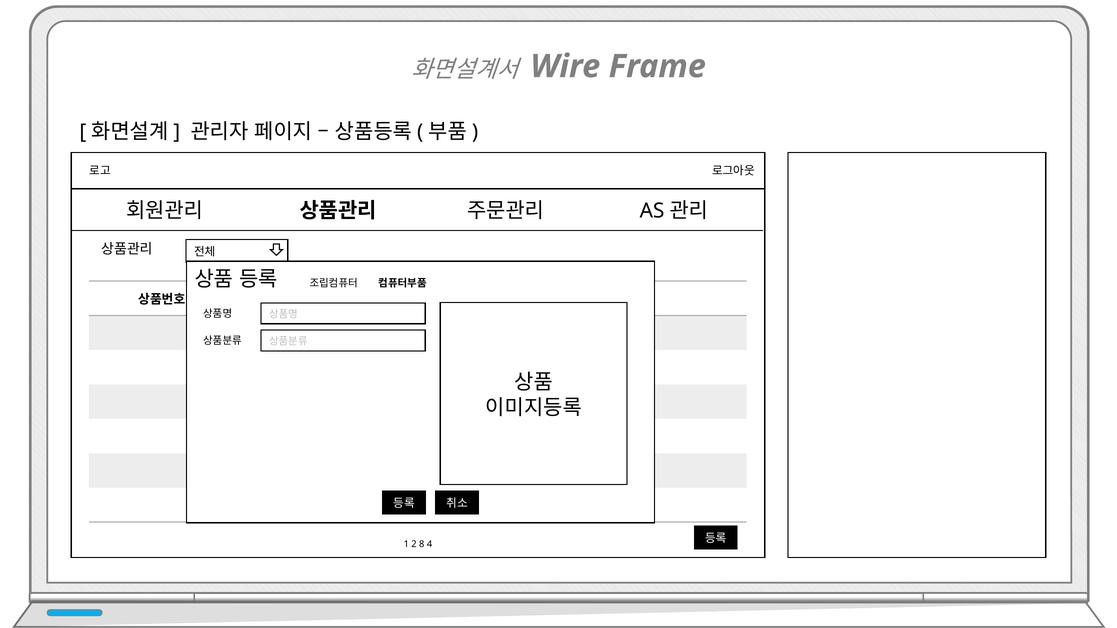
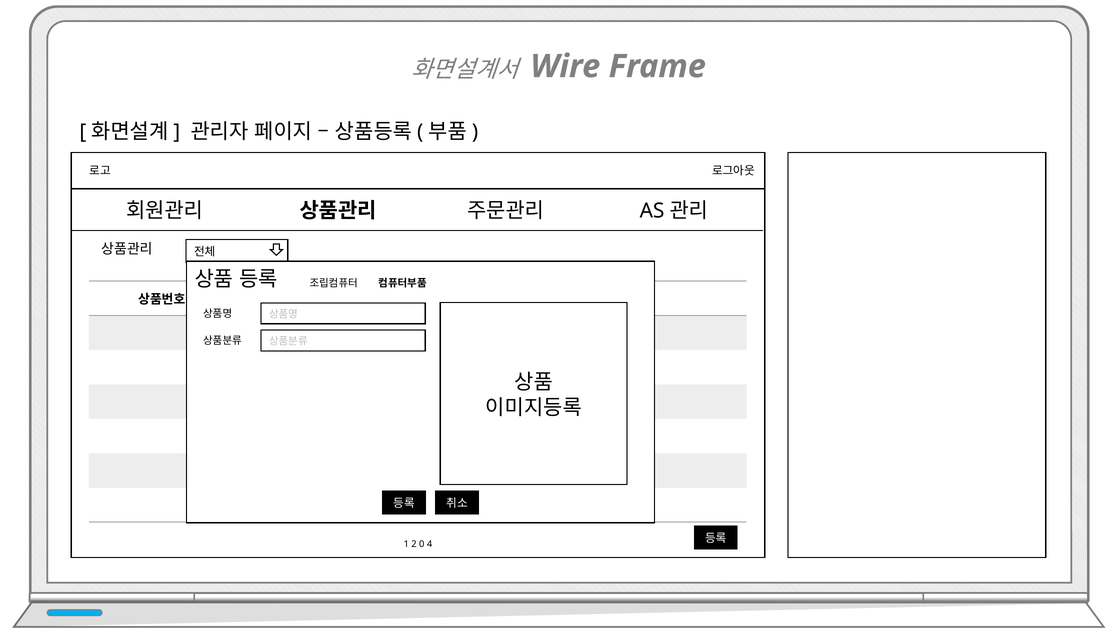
8: 8 -> 0 (422, 545)
